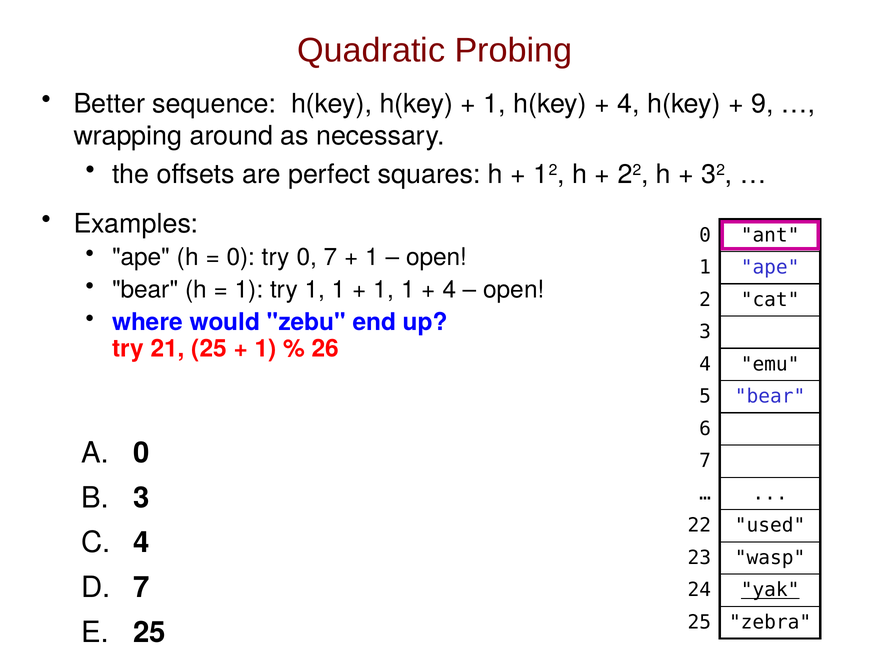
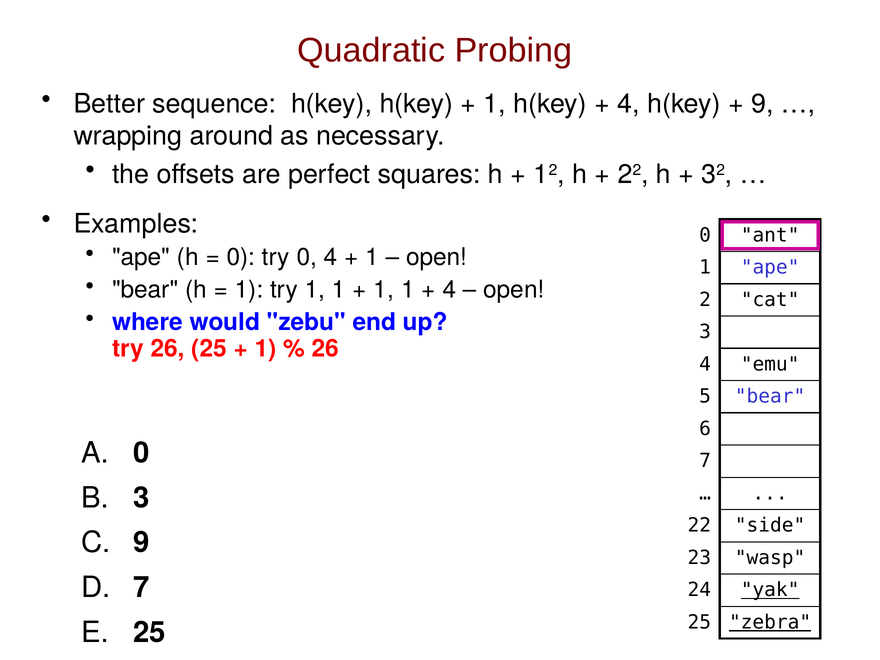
0 7: 7 -> 4 (331, 257)
try 21: 21 -> 26 (168, 349)
used: used -> side (770, 526)
4: 4 -> 9 (141, 543)
zebra underline: none -> present (770, 622)
